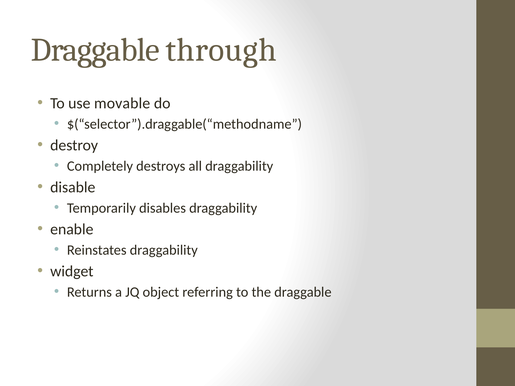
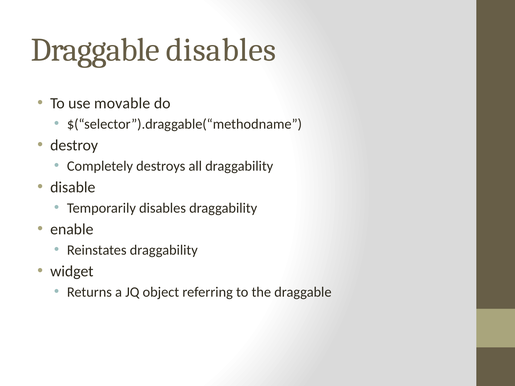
Draggable through: through -> disables (221, 50)
